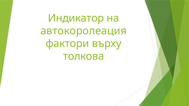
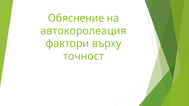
Индикатор: Индикатор -> Обяснение (76, 18)
толкова: толкова -> точност (84, 56)
